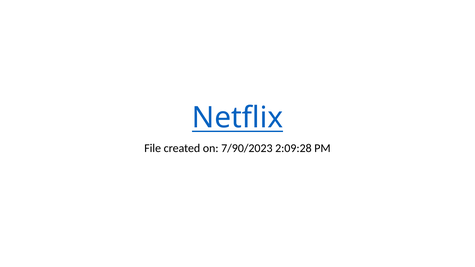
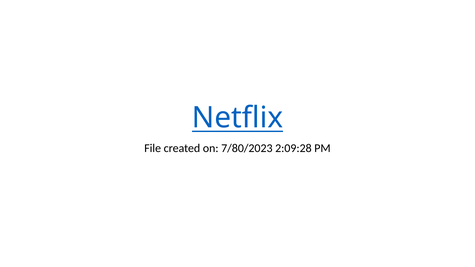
7/90/2023: 7/90/2023 -> 7/80/2023 (247, 148)
